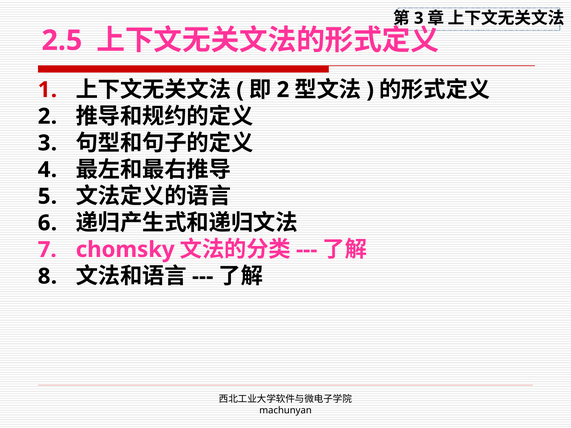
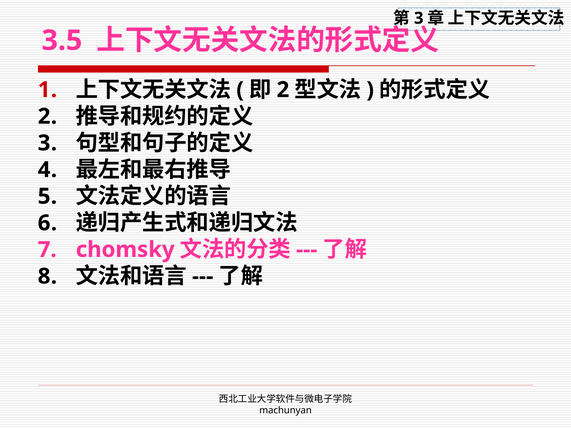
2.5: 2.5 -> 3.5 (62, 40)
